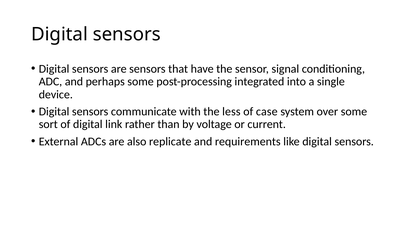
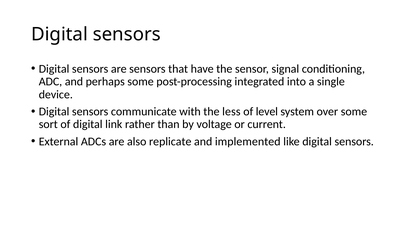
case: case -> level (267, 112)
requirements: requirements -> implemented (248, 142)
